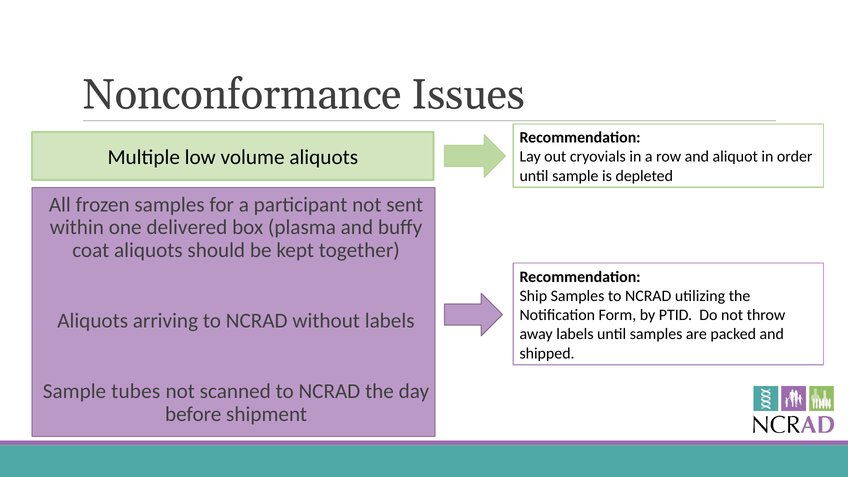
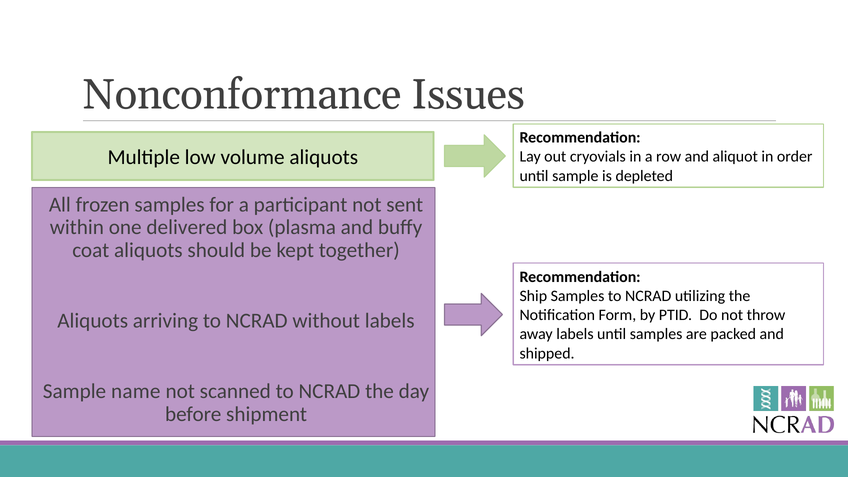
tubes: tubes -> name (136, 391)
